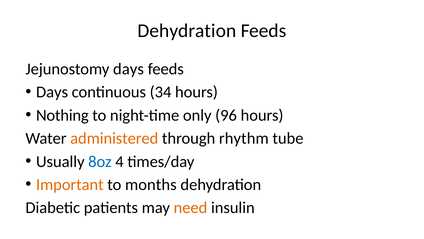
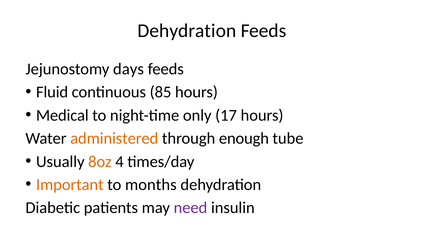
Days: Days -> Fluid (52, 92)
34: 34 -> 85 (161, 92)
Nothing: Nothing -> Medical (62, 115)
96: 96 -> 17 (226, 115)
rhythm: rhythm -> enough (244, 138)
8oz colour: blue -> orange (100, 161)
need colour: orange -> purple (190, 207)
